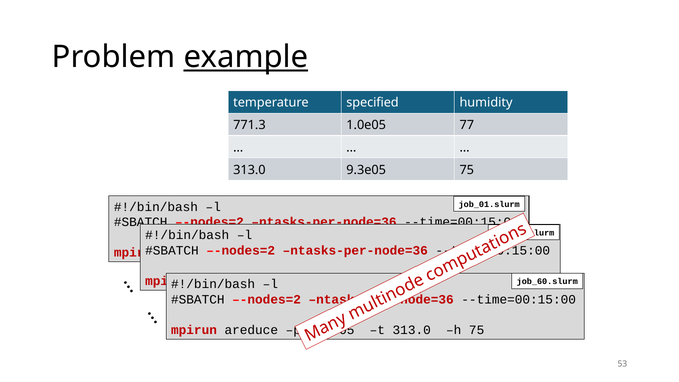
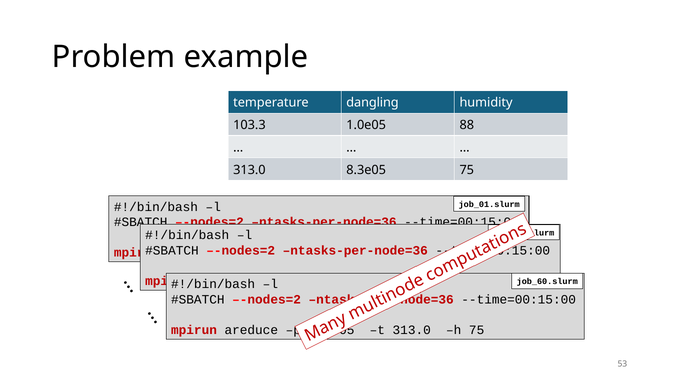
example underline: present -> none (246, 57)
specified: specified -> dangling (373, 103)
771.3: 771.3 -> 103.3 (249, 125)
77: 77 -> 88 (467, 125)
9.3e05: 9.3e05 -> 8.3e05 (366, 170)
